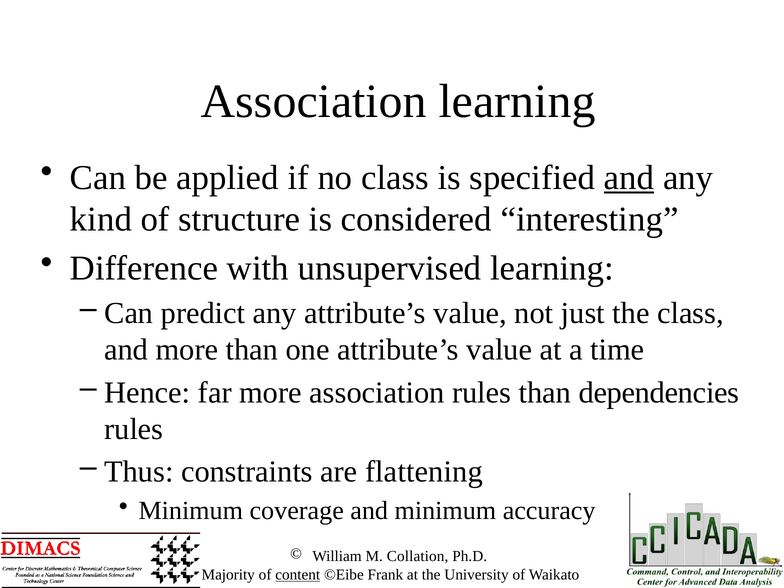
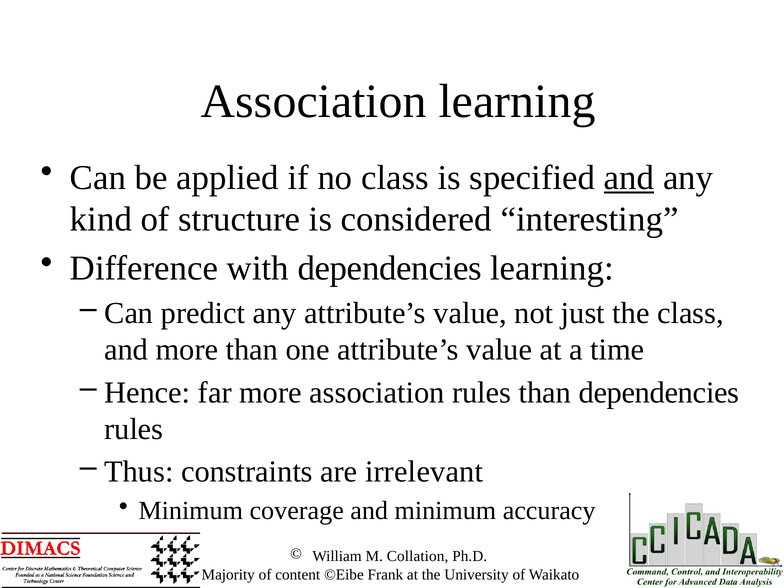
with unsupervised: unsupervised -> dependencies (390, 268)
flattening: flattening -> irrelevant (424, 472)
content underline: present -> none (298, 575)
